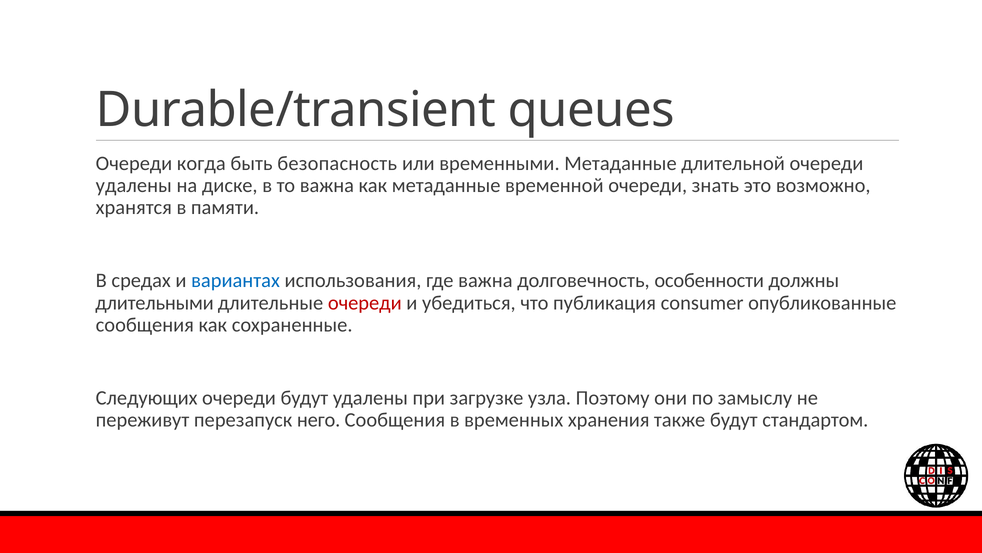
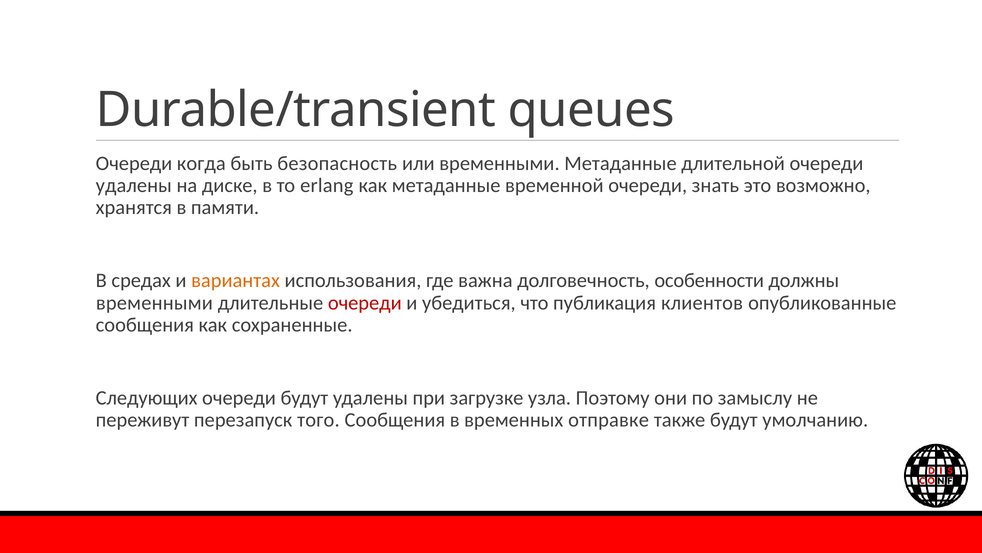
то важна: важна -> erlang (327, 185)
вариантах colour: blue -> orange (236, 280)
длительными: длительными -> временными (154, 302)
consumer: consumer -> клиентов (702, 302)
него: него -> того (318, 419)
хранения: хранения -> отправке (609, 419)
стандартом: стандартом -> умолчанию (815, 419)
